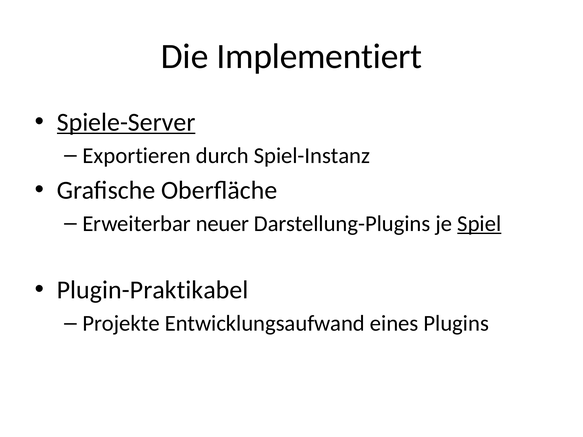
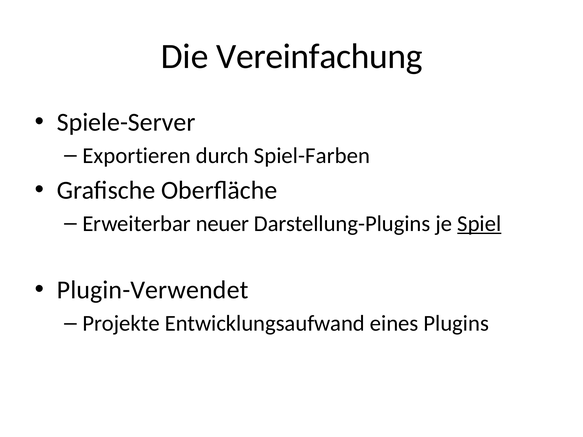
Implementiert: Implementiert -> Vereinfachung (319, 56)
Spiele-Server underline: present -> none (126, 122)
Spiel-Instanz: Spiel-Instanz -> Spiel-Farben (312, 156)
Plugin-Praktikabel: Plugin-Praktikabel -> Plugin-Verwendet (153, 290)
